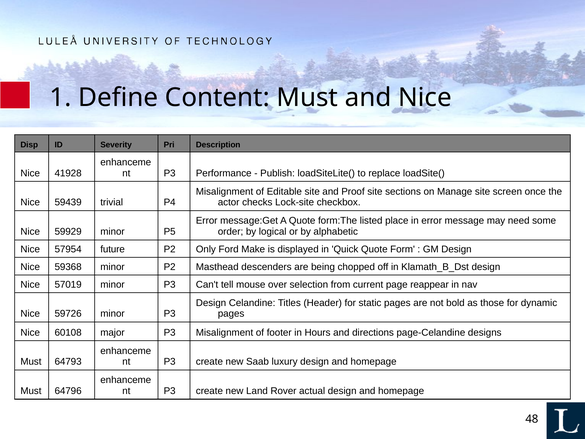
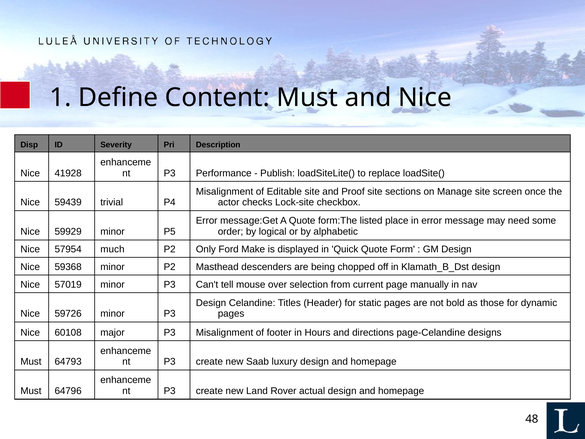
future: future -> much (112, 249)
reappear: reappear -> manually (430, 284)
